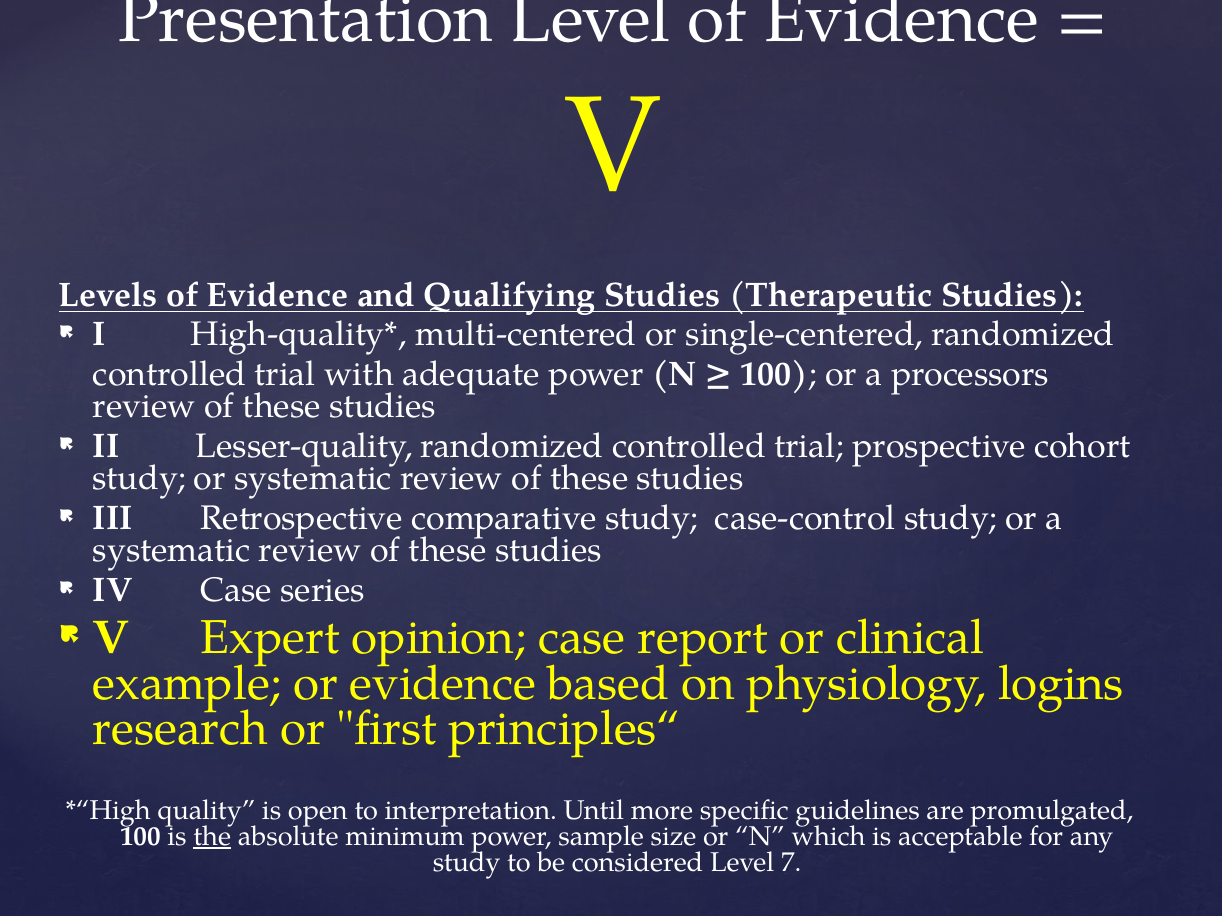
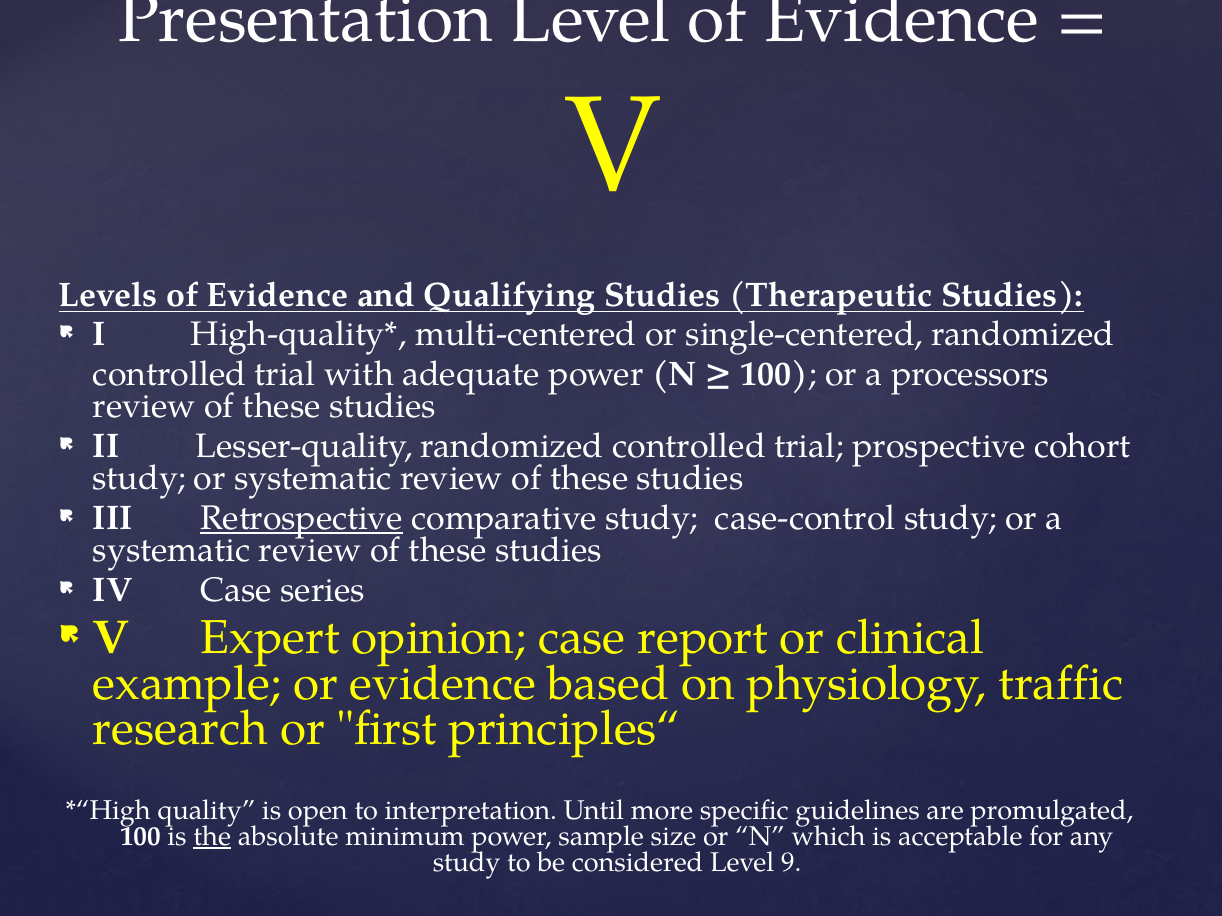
Retrospective underline: none -> present (302, 518)
logins: logins -> traffic (1061, 684)
7: 7 -> 9 (791, 863)
